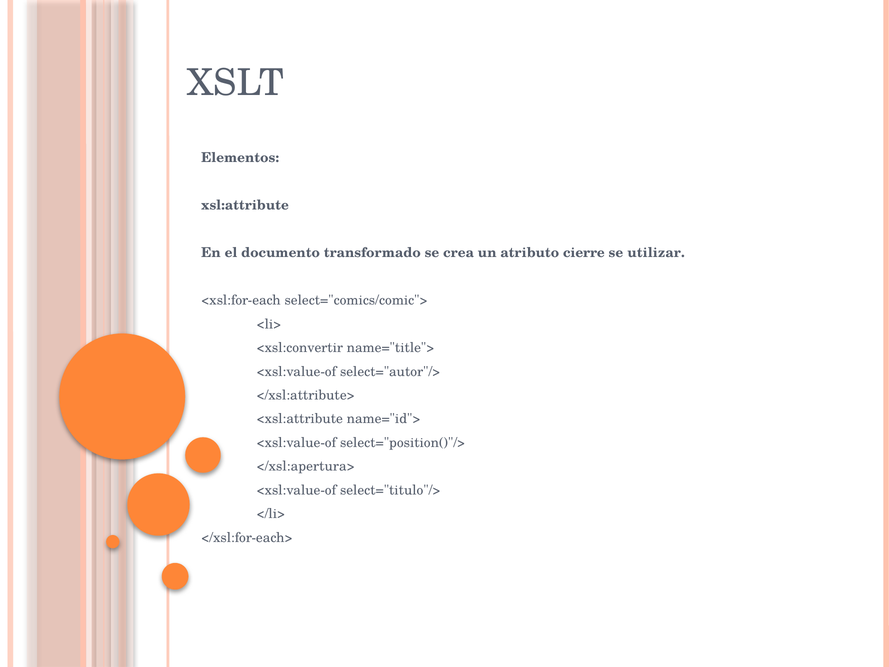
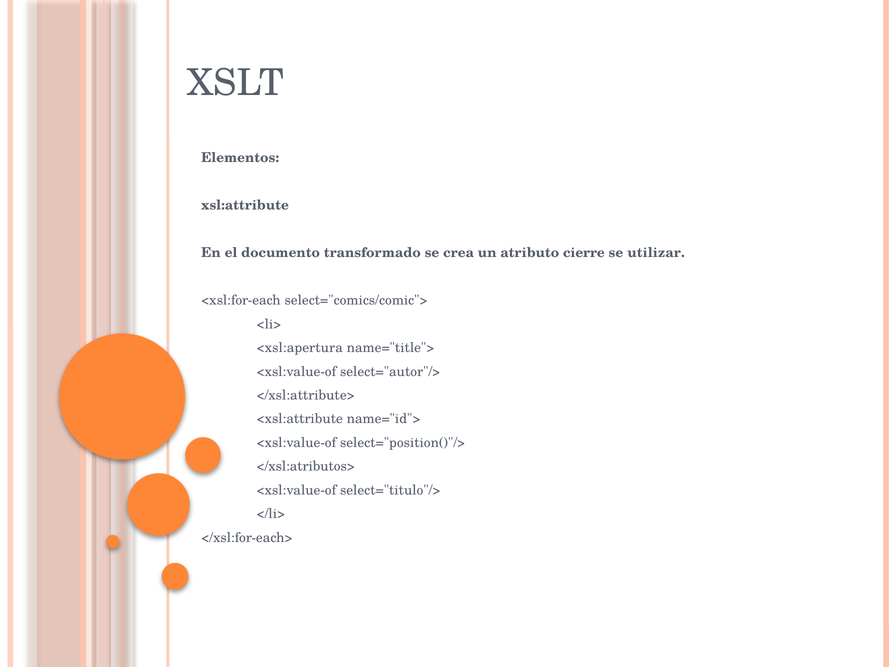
<xsl:convertir: <xsl:convertir -> <xsl:apertura (300, 348)
</xsl:apertura>: </xsl:apertura> -> </xsl:atributos> (306, 466)
